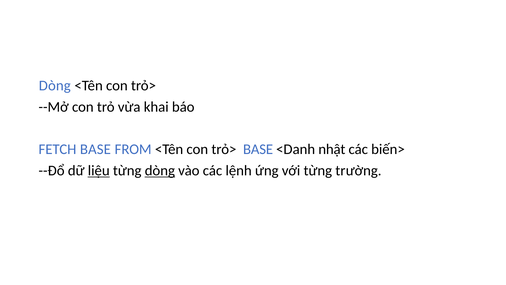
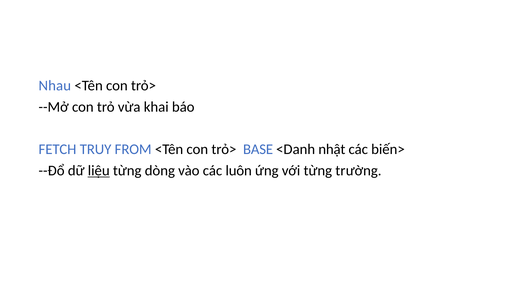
Dòng: Dòng -> Nhau (55, 86)
FETCH BASE: BASE -> TRUY (96, 149)
dòng underline: present -> none (160, 170)
lệnh: lệnh -> luôn (239, 170)
